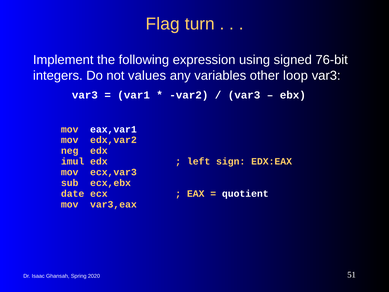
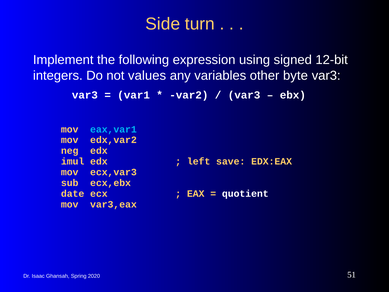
Flag: Flag -> Side (163, 24)
76-bit: 76-bit -> 12-bit (332, 60)
loop: loop -> byte (295, 75)
eax,var1 colour: white -> light blue (113, 129)
sign: sign -> save (231, 161)
